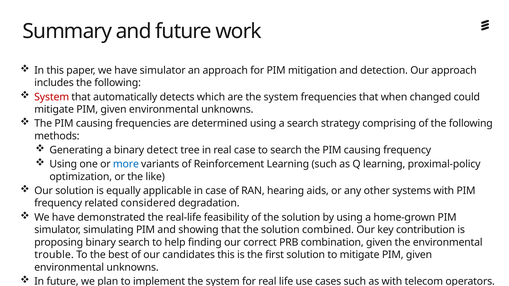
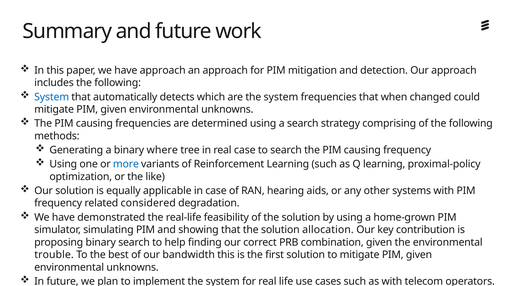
have simulator: simulator -> approach (163, 70)
System colour: red -> blue (52, 97)
detect: detect -> where (162, 150)
combined: combined -> allocation (328, 230)
candidates: candidates -> bandwidth (189, 255)
